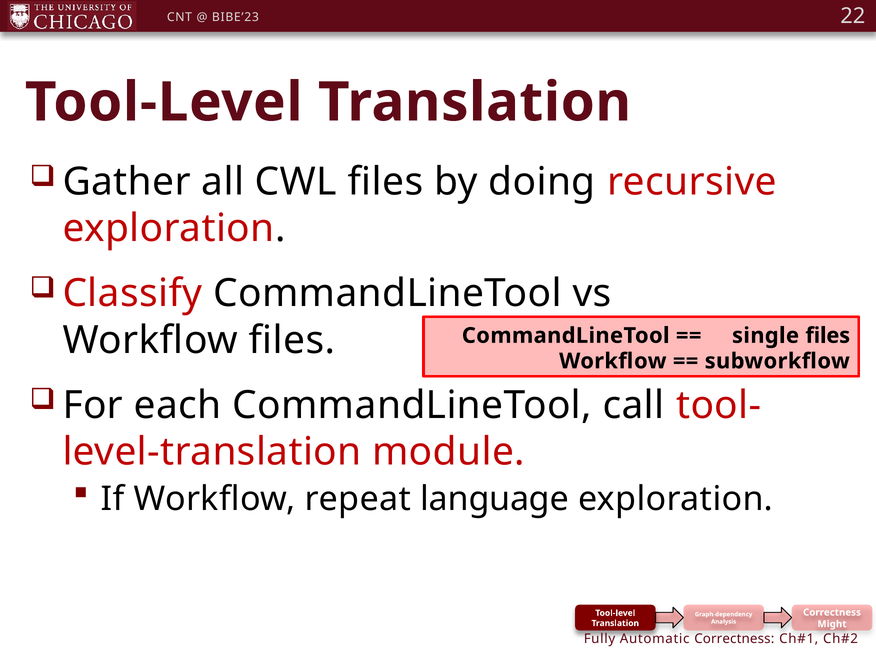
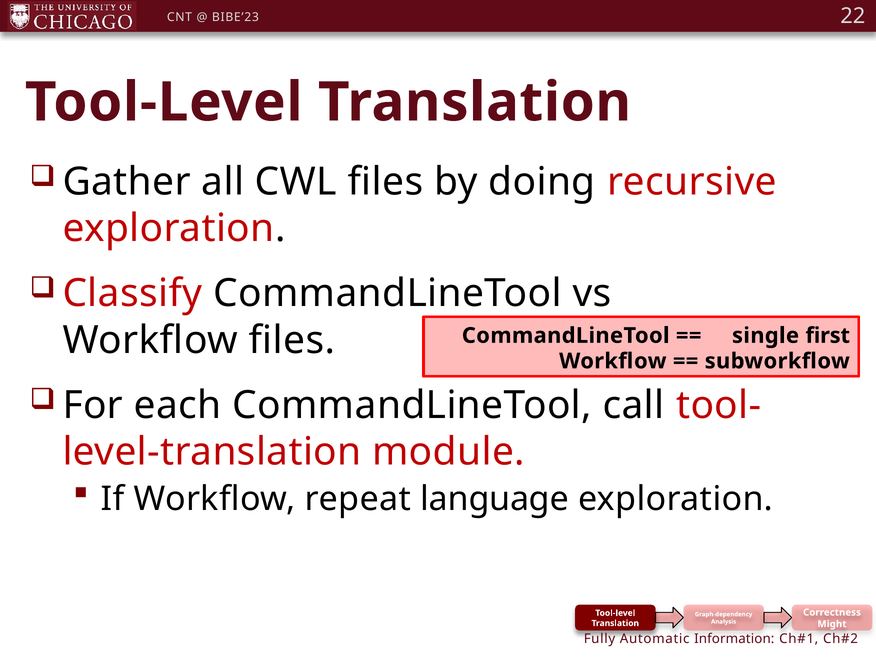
single files: files -> first (828, 336)
Automatic Correctness: Correctness -> Information (734, 639)
